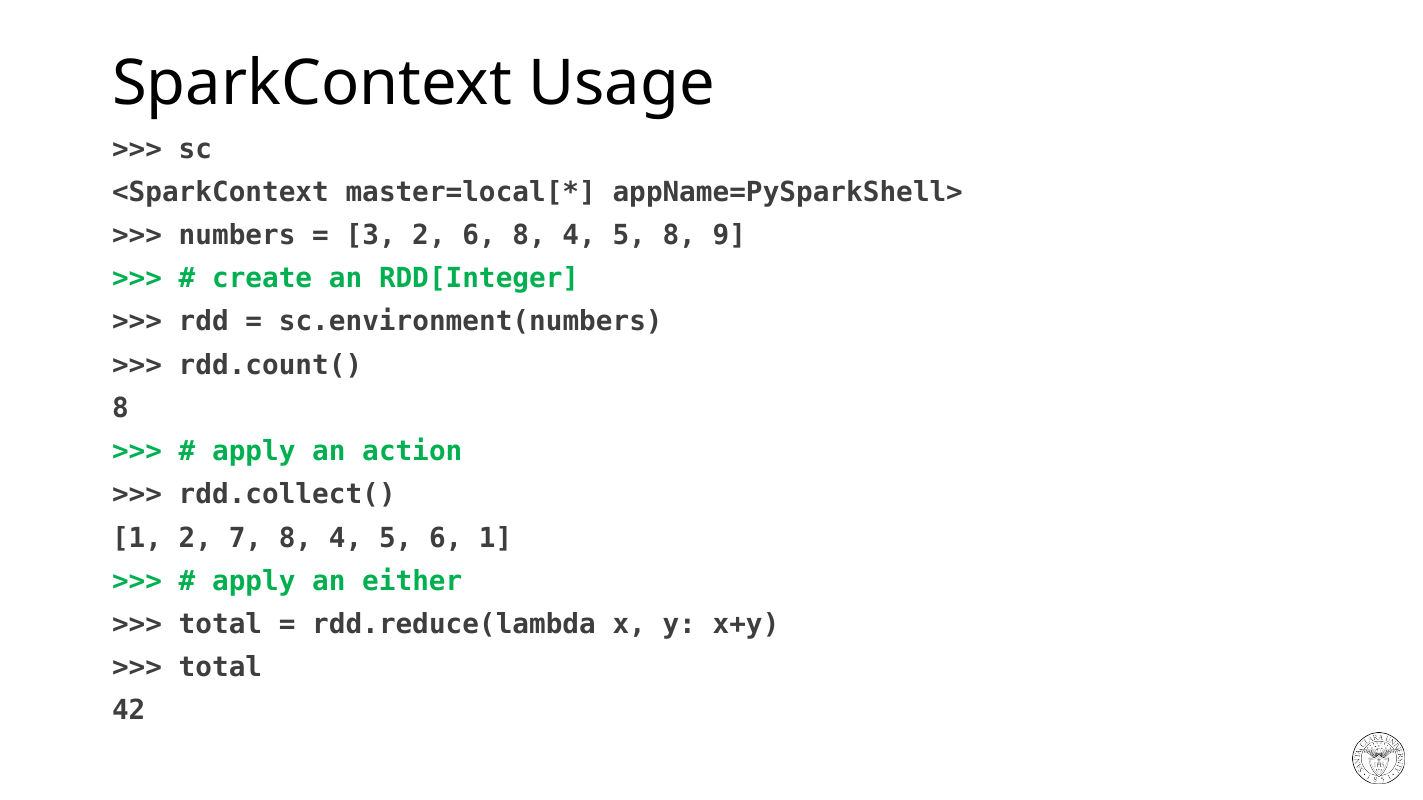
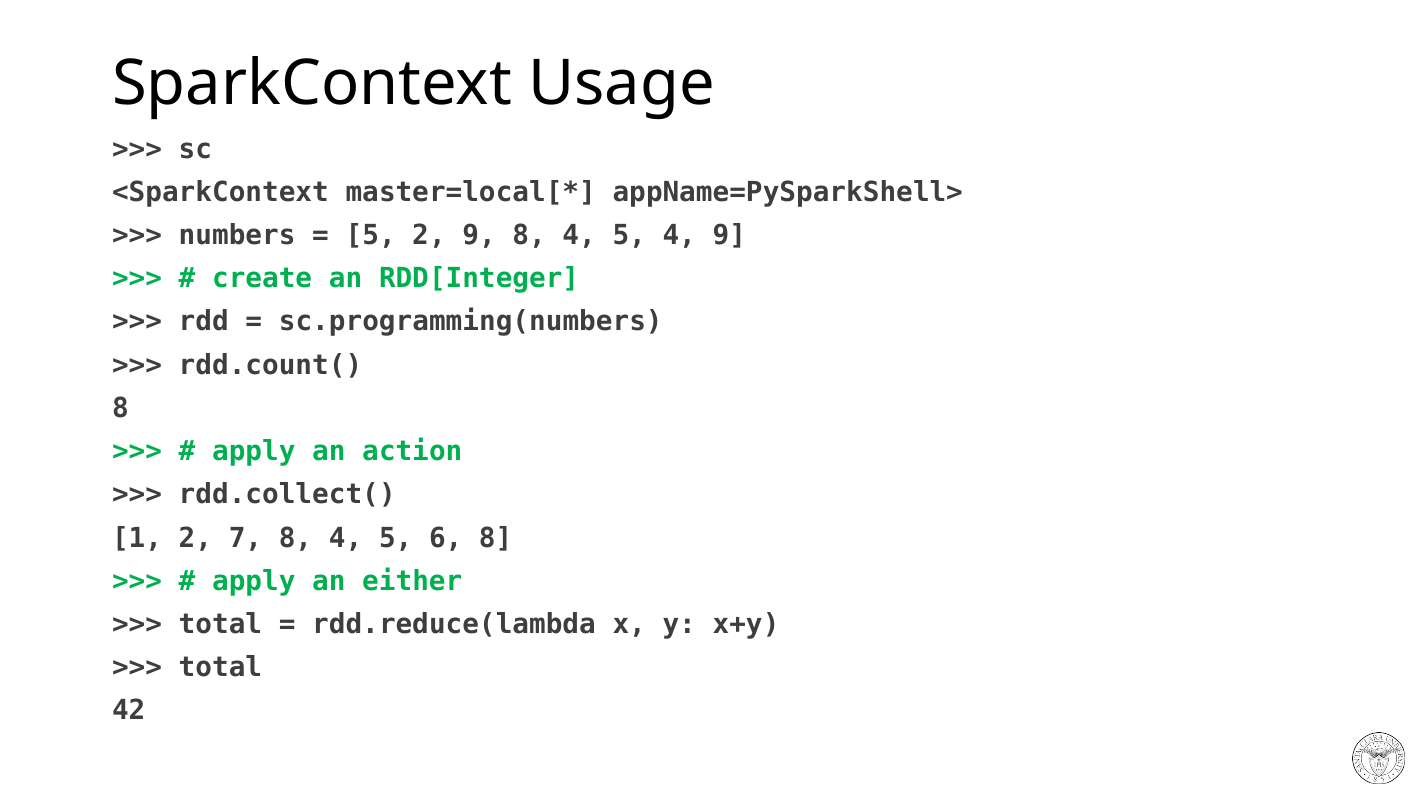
3: 3 -> 5 (371, 235)
2 6: 6 -> 9 (479, 235)
5 8: 8 -> 4 (679, 235)
sc.environment(numbers: sc.environment(numbers -> sc.programming(numbers (471, 322)
6 1: 1 -> 8 (496, 538)
